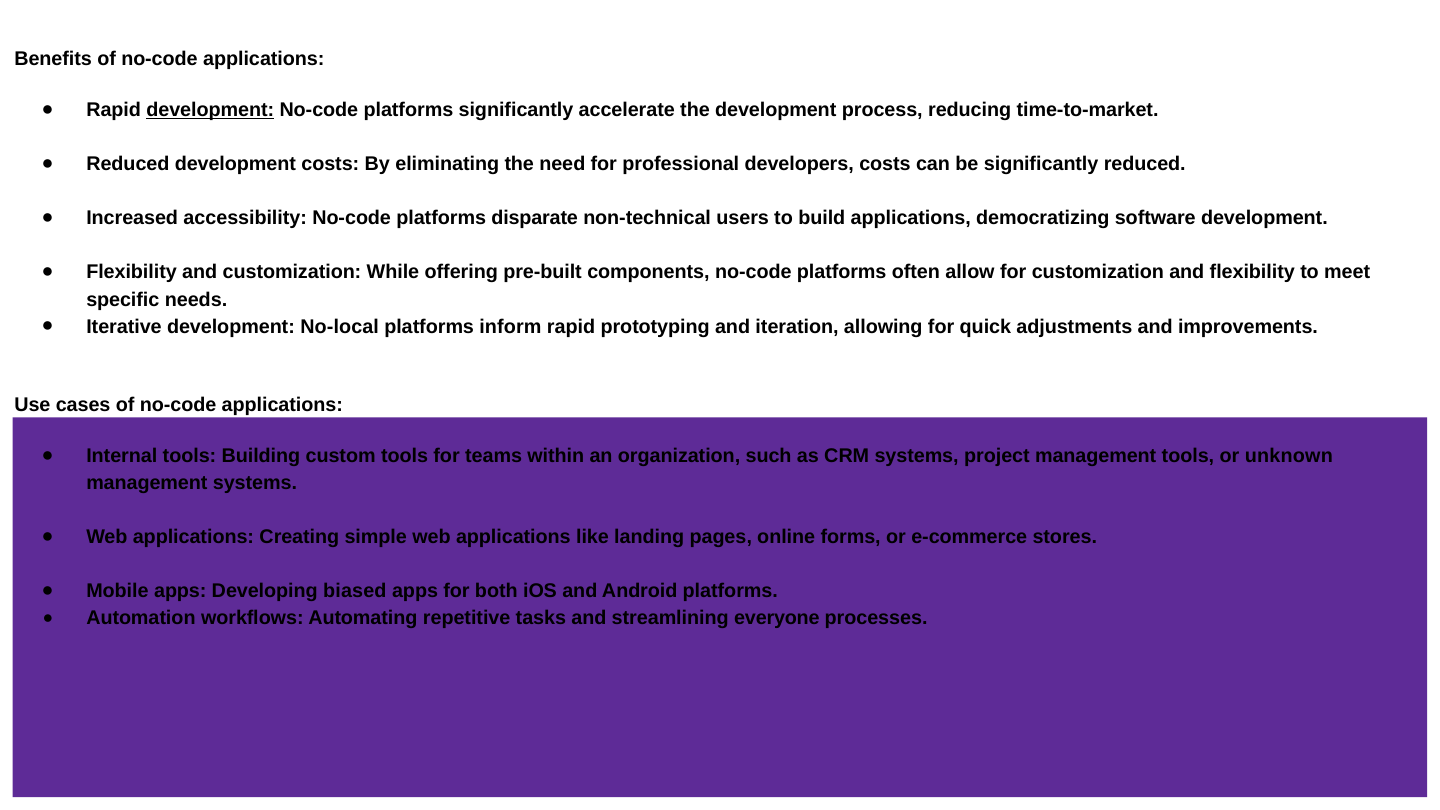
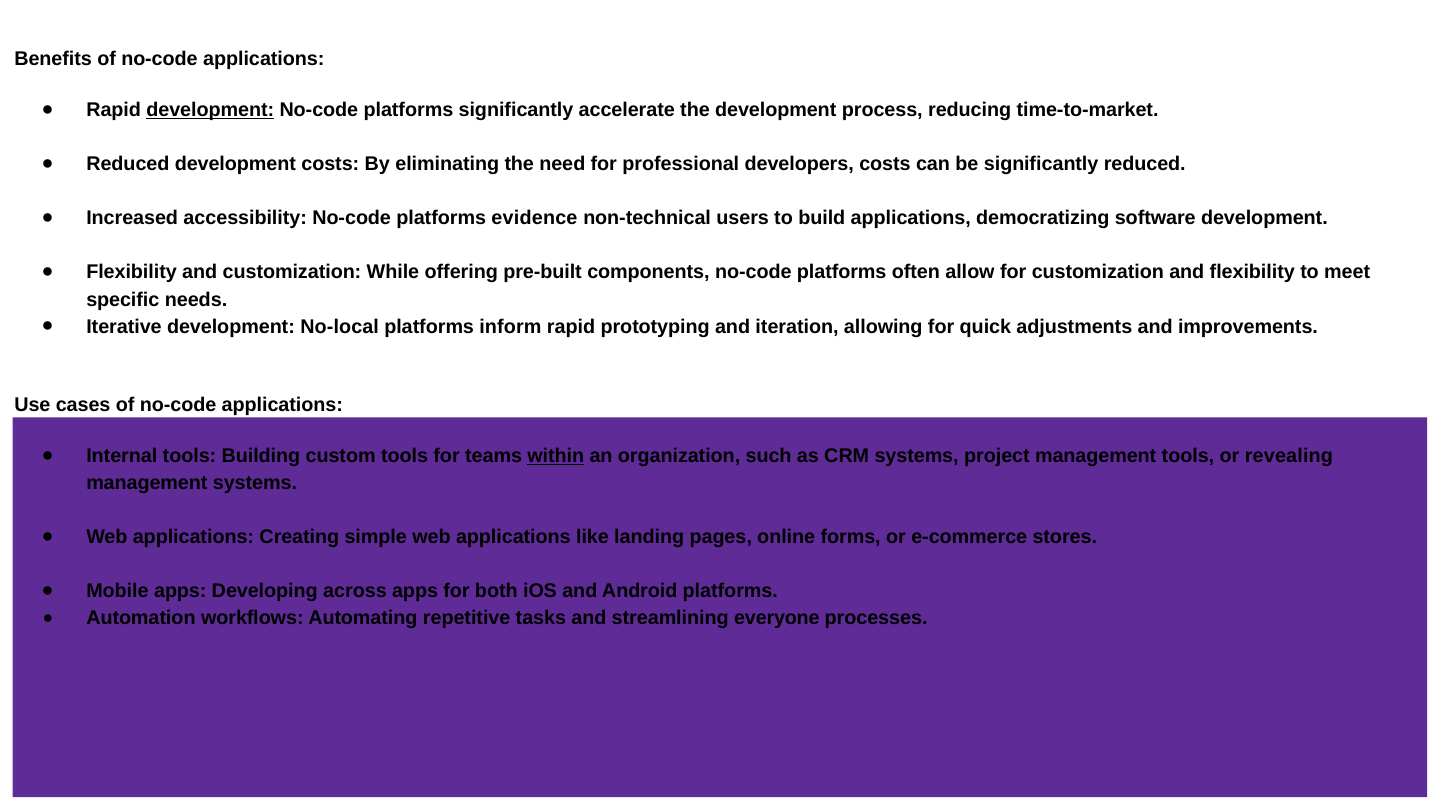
disparate: disparate -> evidence (534, 218)
within underline: none -> present (556, 456)
unknown: unknown -> revealing (1289, 456)
biased: biased -> across (355, 591)
